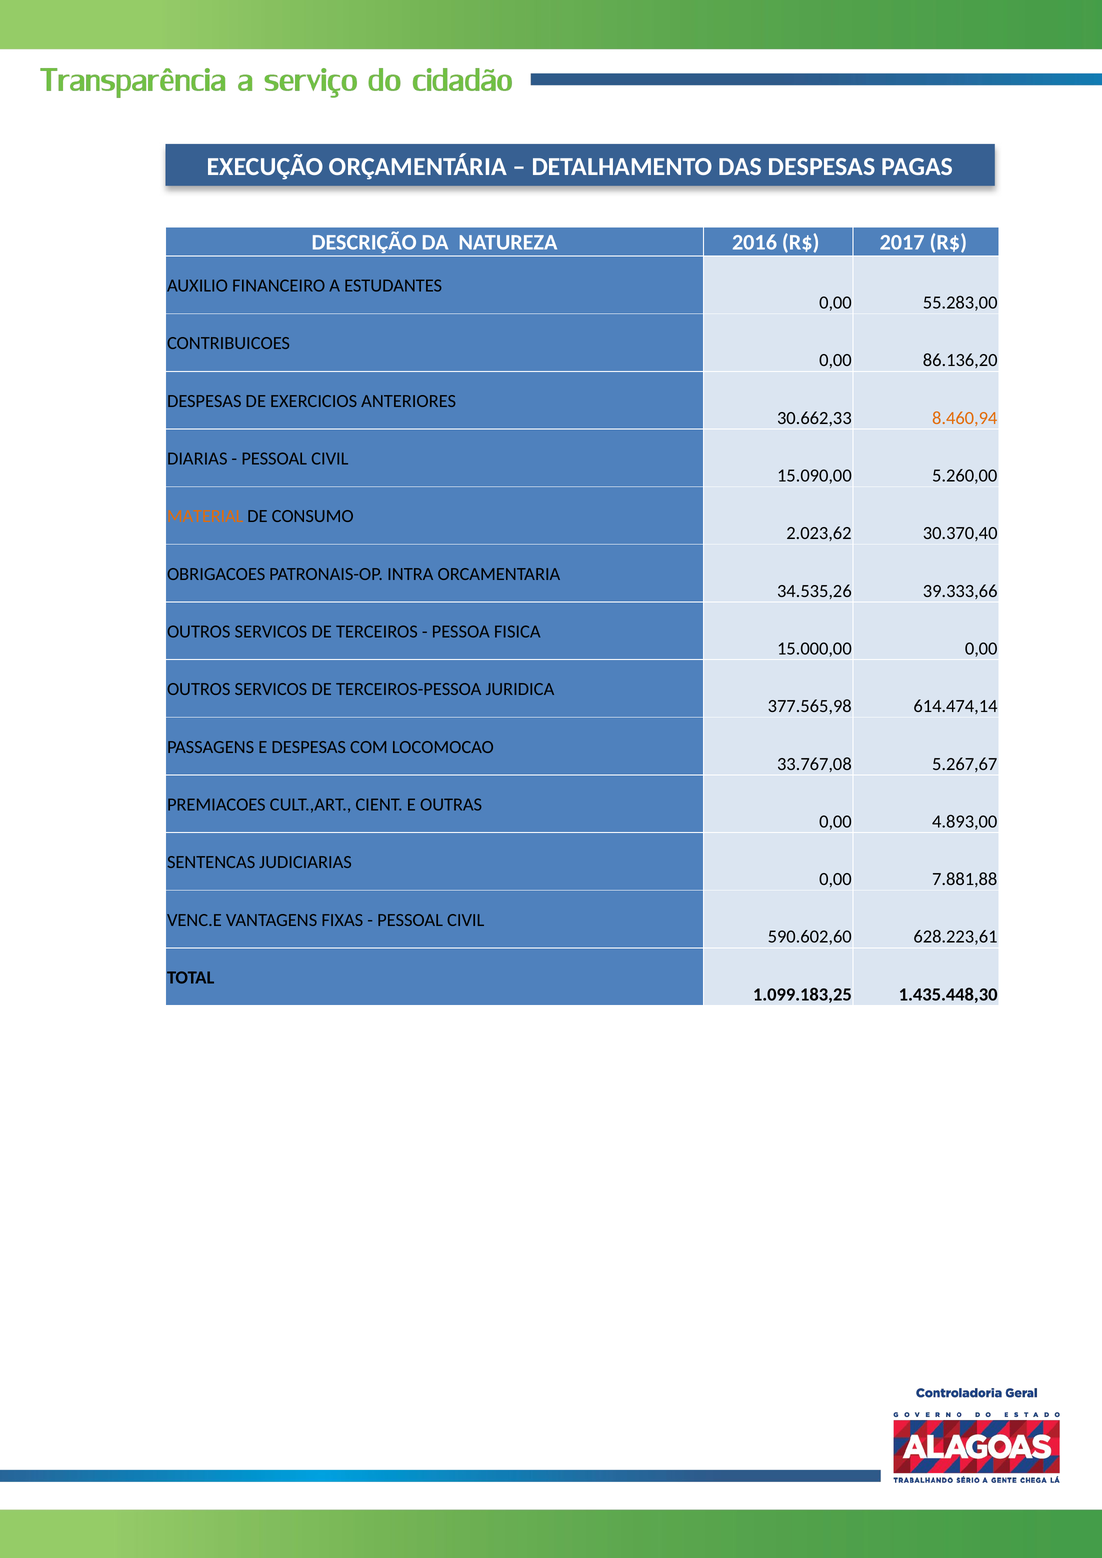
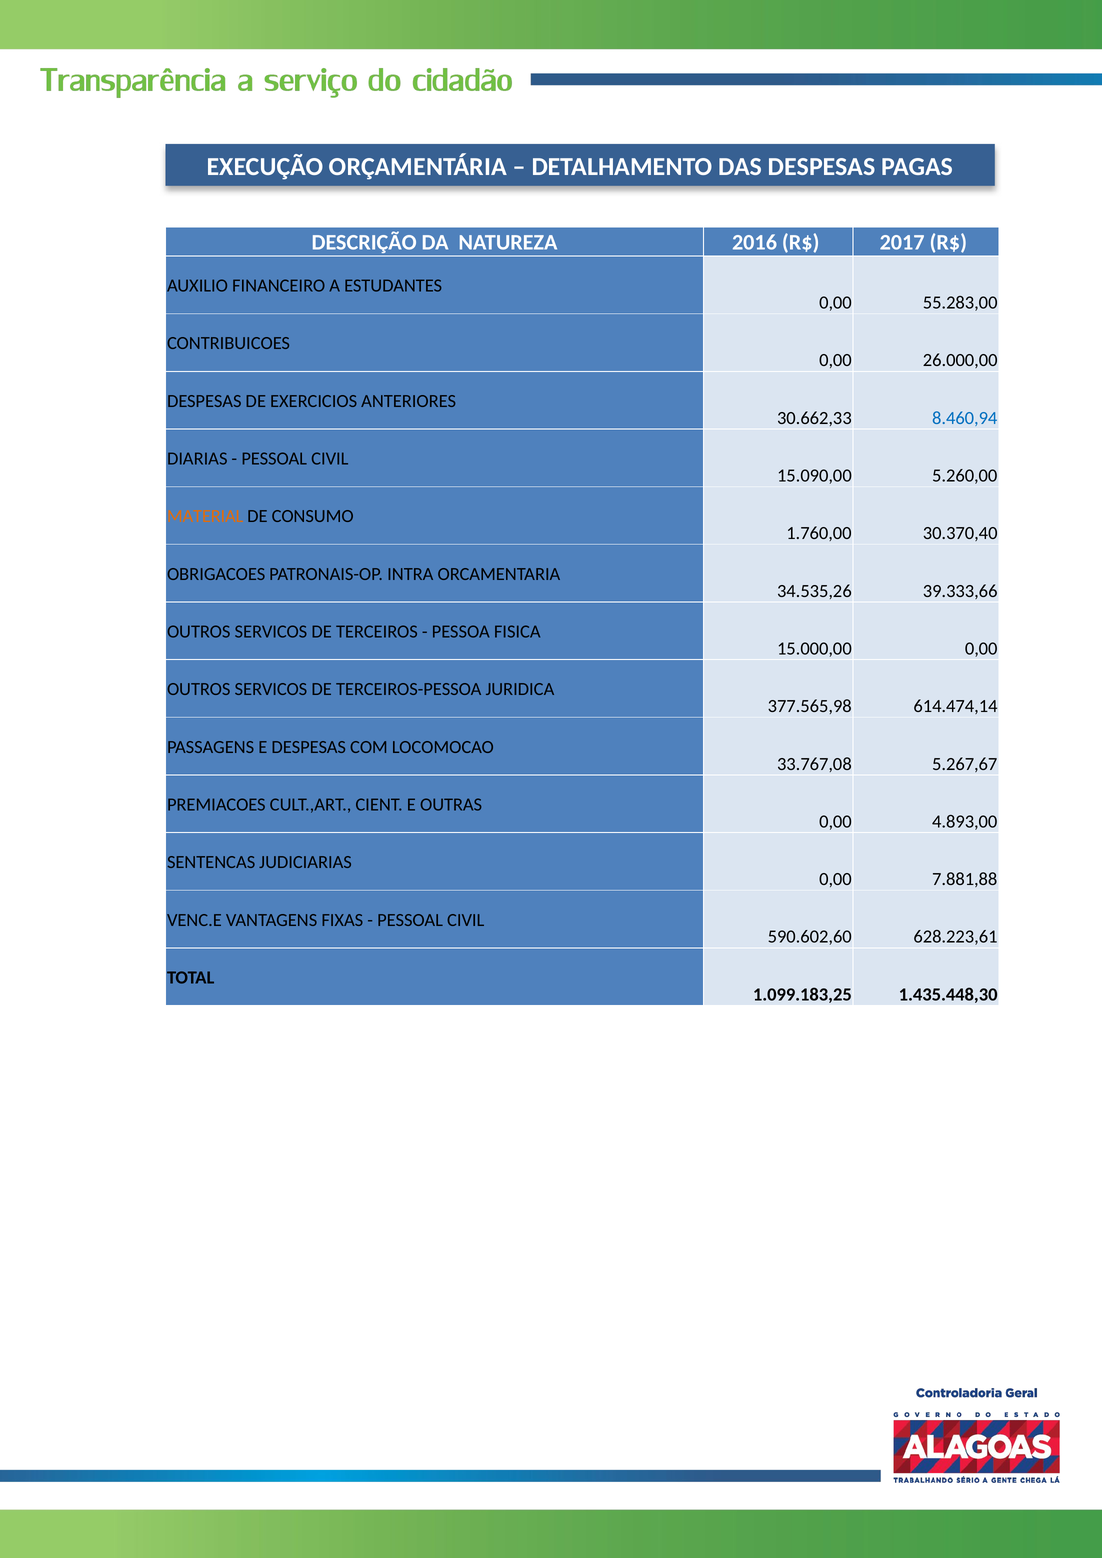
86.136,20: 86.136,20 -> 26.000,00 (960, 360)
8.460,94 colour: orange -> blue (965, 418)
2.023,62: 2.023,62 -> 1.760,00 (819, 533)
